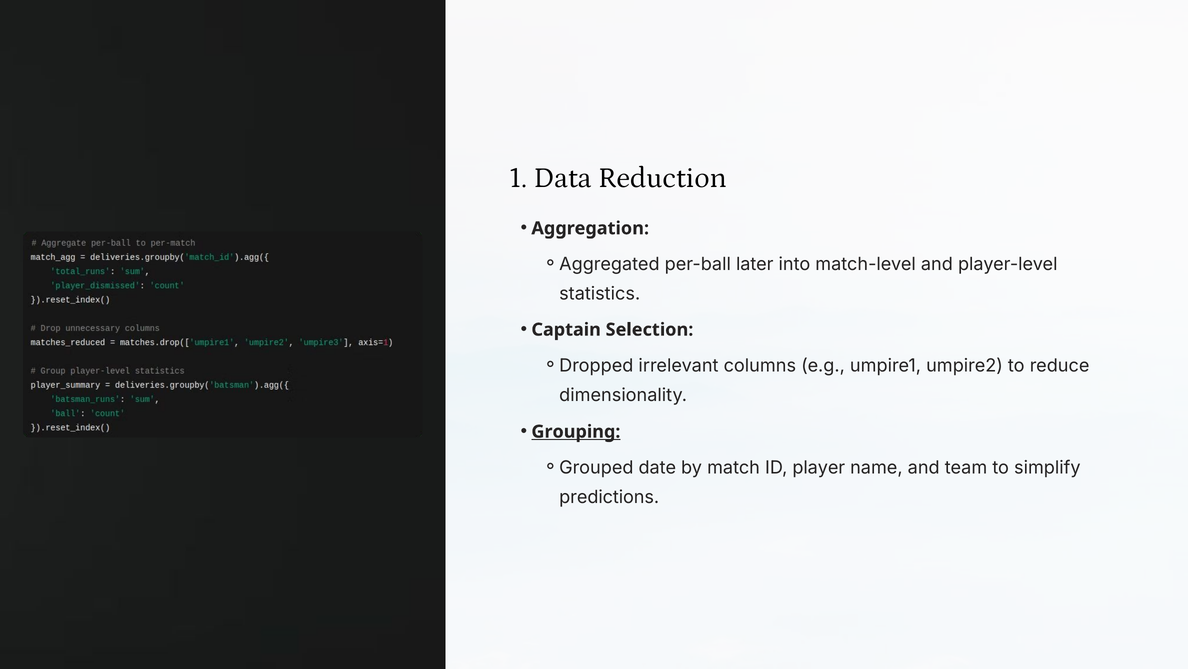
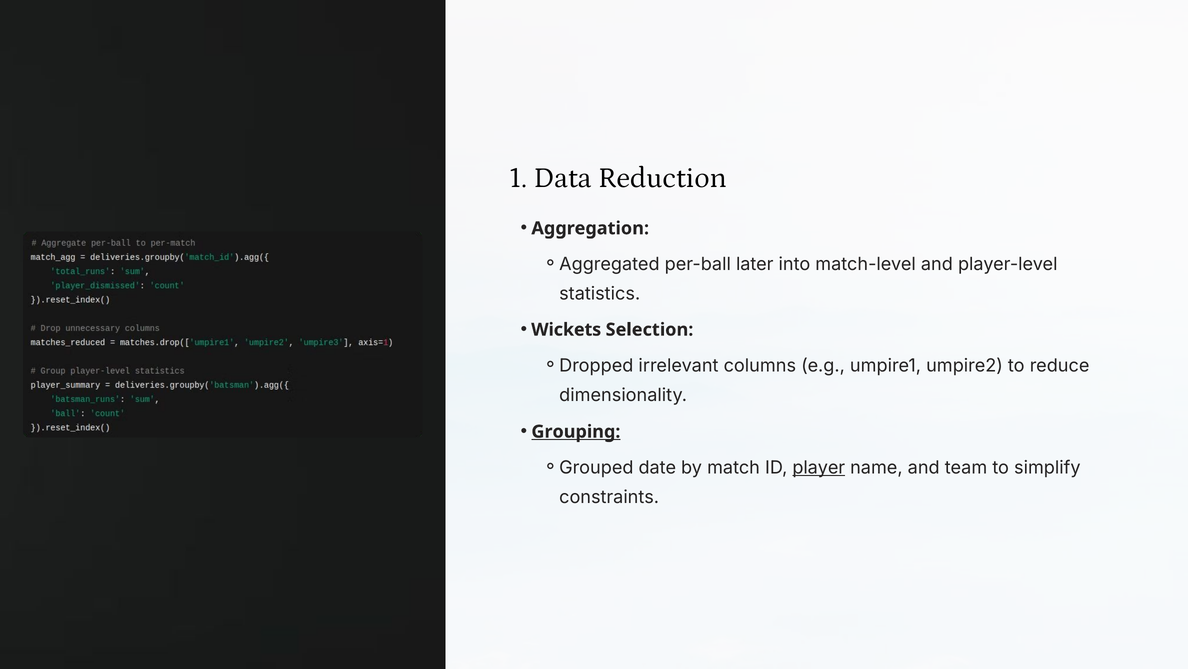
Captain: Captain -> Wickets (566, 329)
player underline: none -> present (819, 467)
predictions: predictions -> constraints (609, 497)
